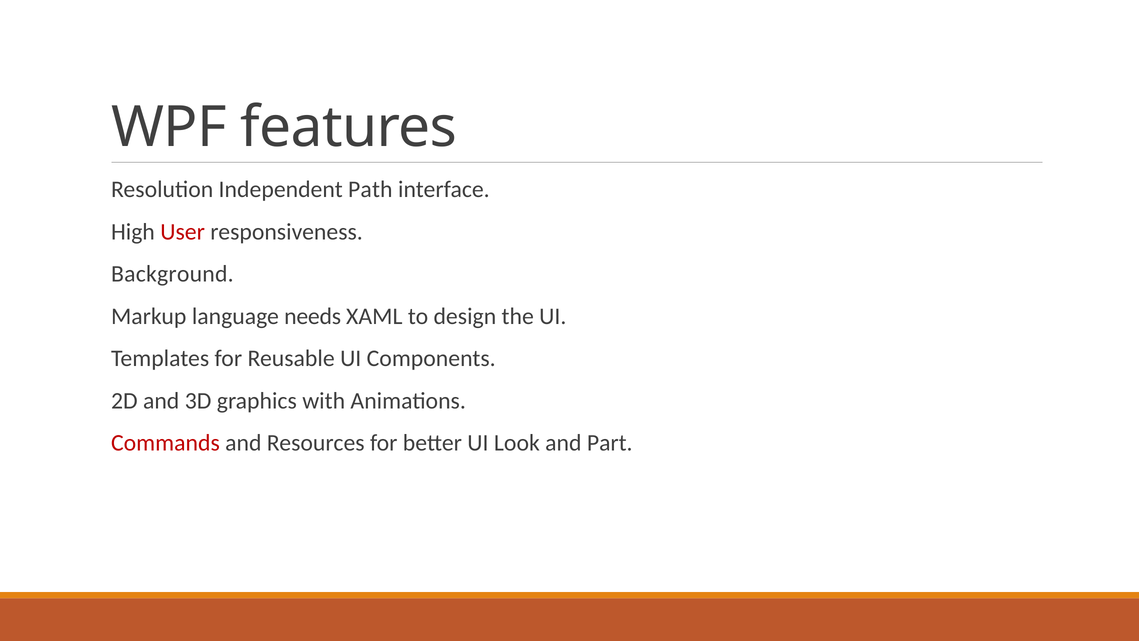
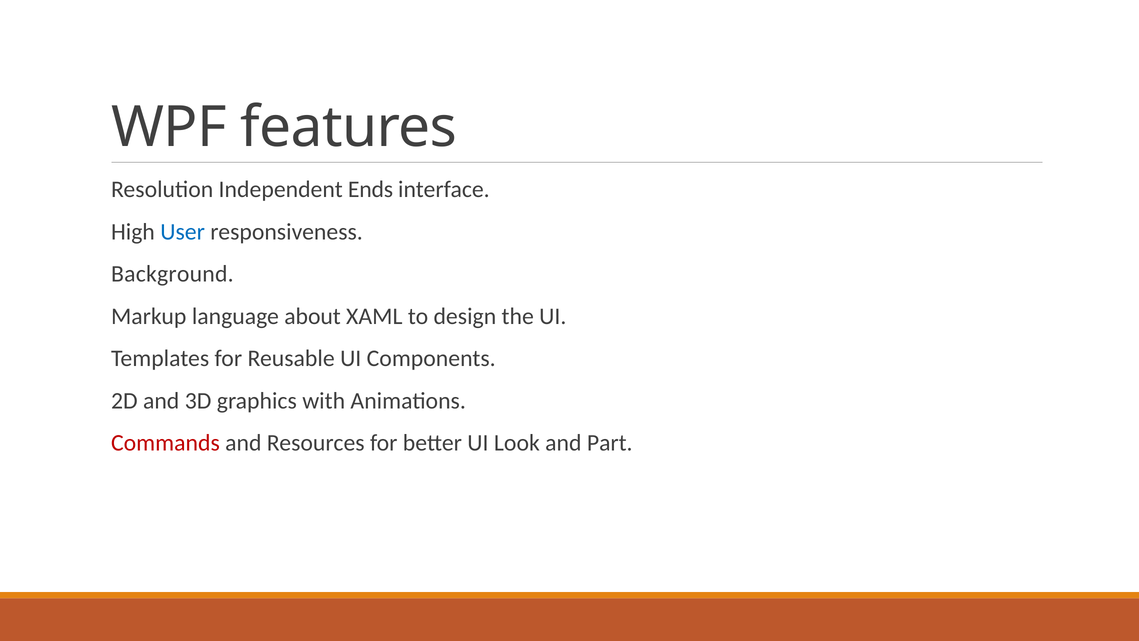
Path: Path -> Ends (371, 189)
User colour: red -> blue (183, 232)
needs: needs -> about (313, 316)
